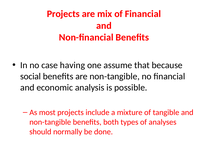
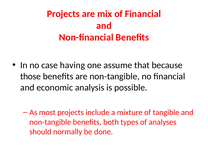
social: social -> those (31, 76)
